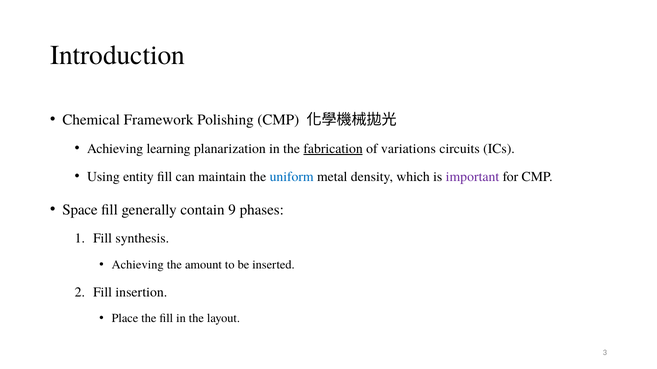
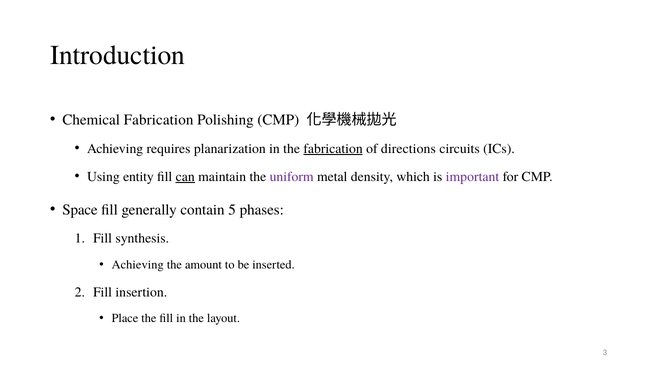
Chemical Framework: Framework -> Fabrication (159, 120)
learning: learning -> requires (169, 149)
variations: variations -> directions (408, 149)
can underline: none -> present (185, 177)
uniform colour: blue -> purple (292, 177)
9: 9 -> 5 (232, 210)
